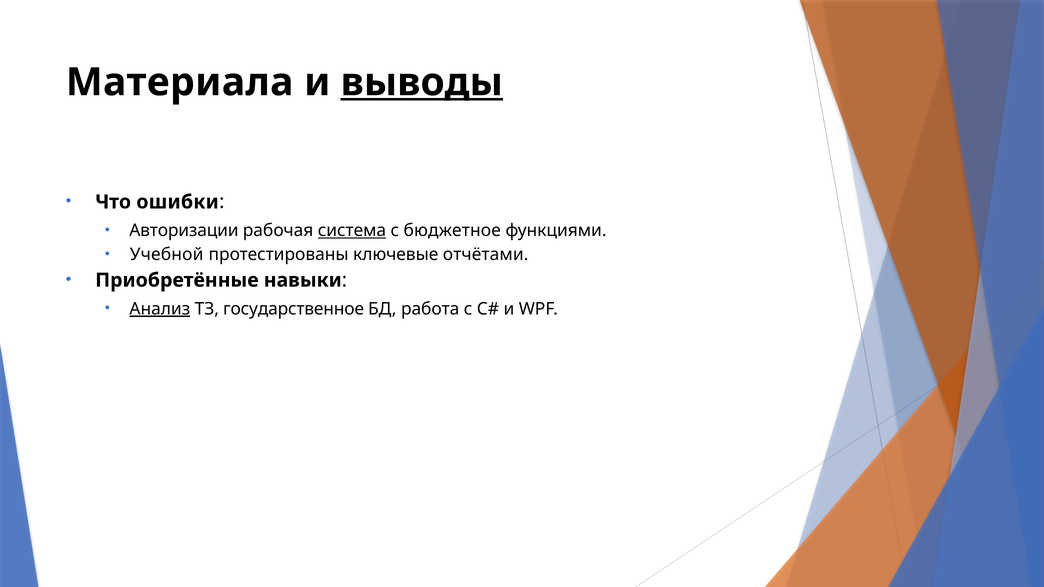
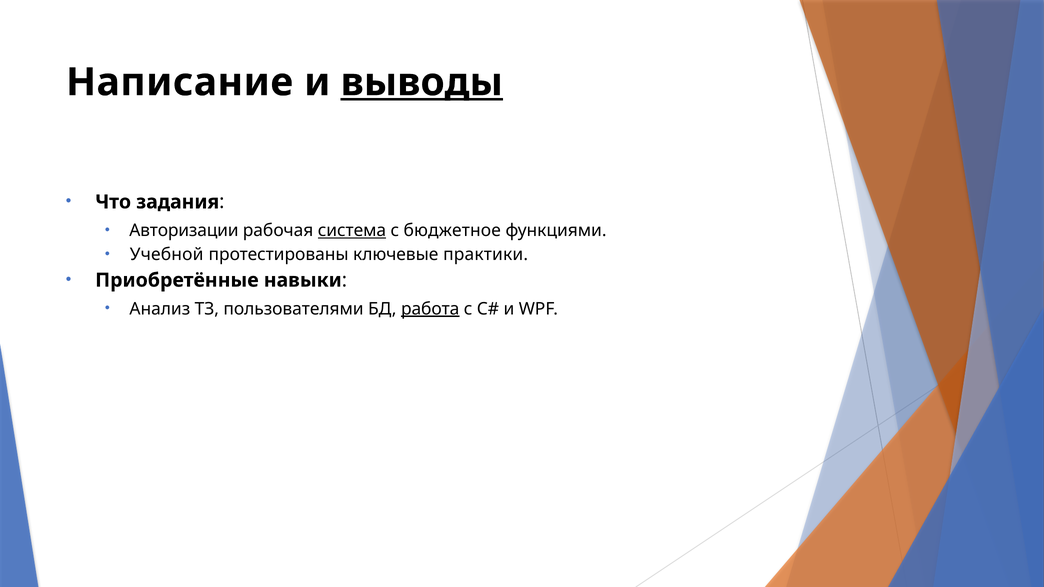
Материала: Материала -> Написание (180, 82)
ошибки: ошибки -> задания (178, 202)
отчётами: отчётами -> практики (486, 255)
Анализ underline: present -> none (160, 309)
государственное: государственное -> пользователями (294, 309)
работа underline: none -> present (430, 309)
